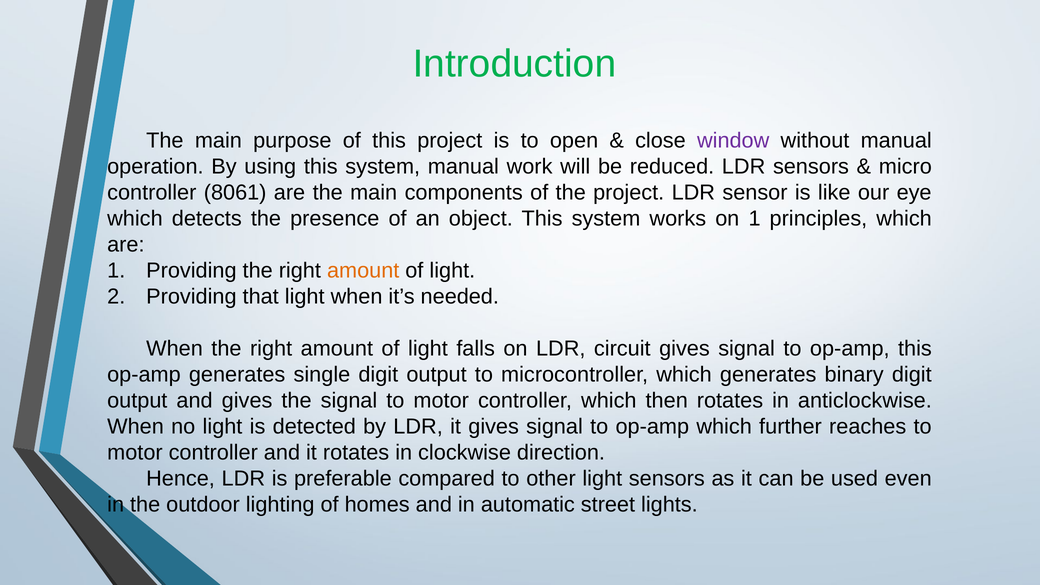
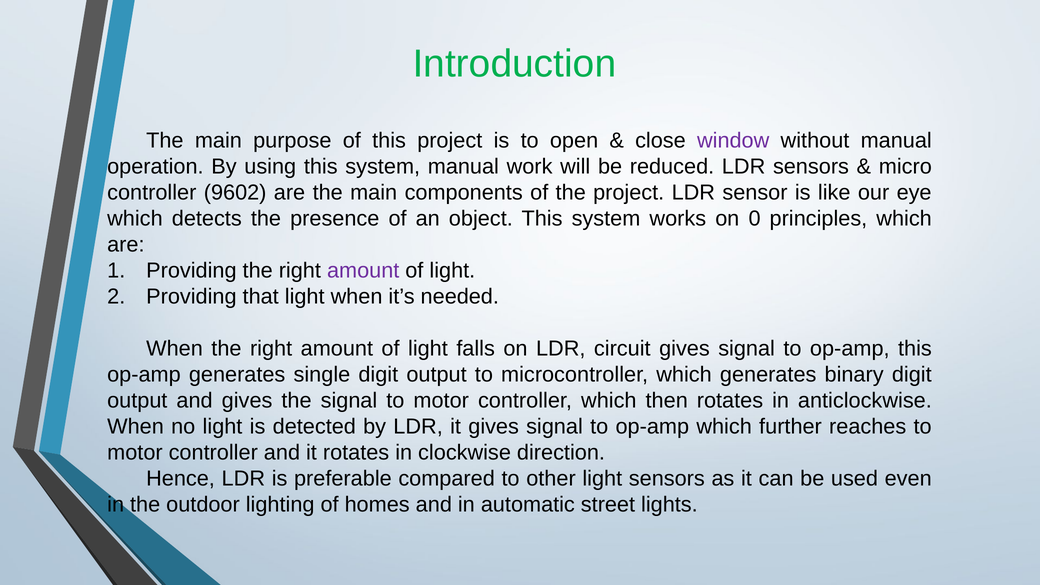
8061: 8061 -> 9602 (235, 192)
on 1: 1 -> 0 (755, 218)
amount colour: orange -> purple (363, 270)
